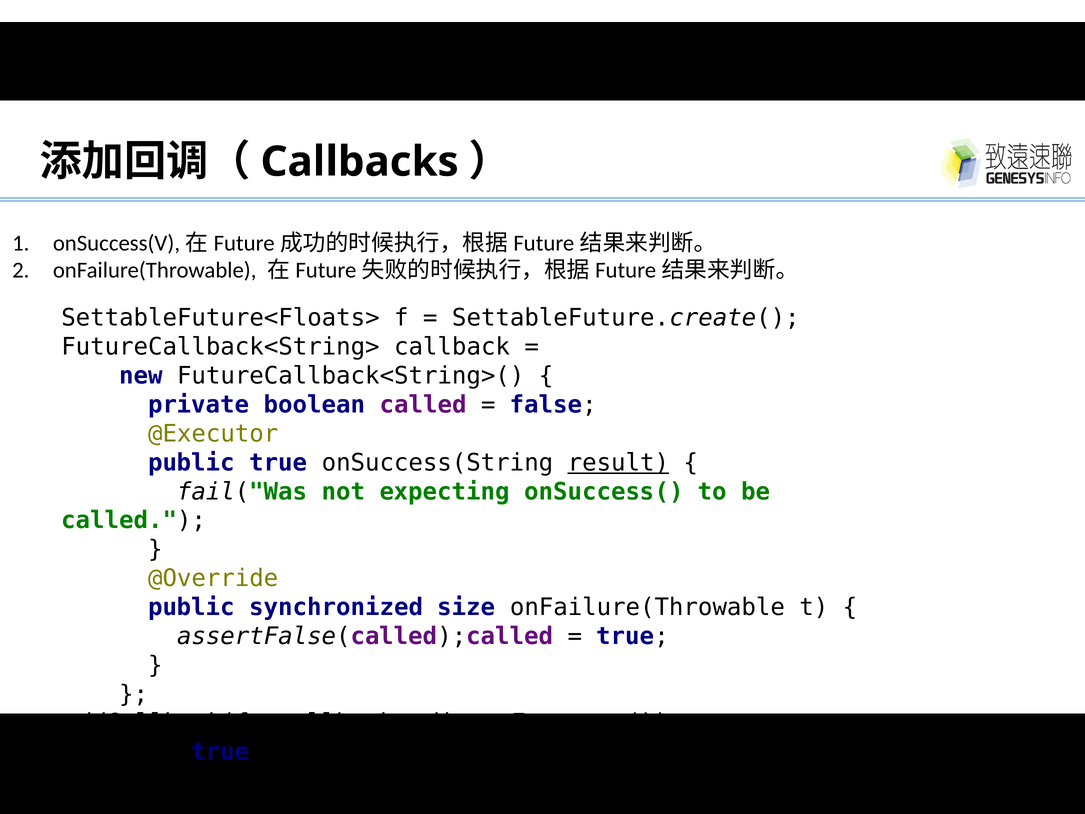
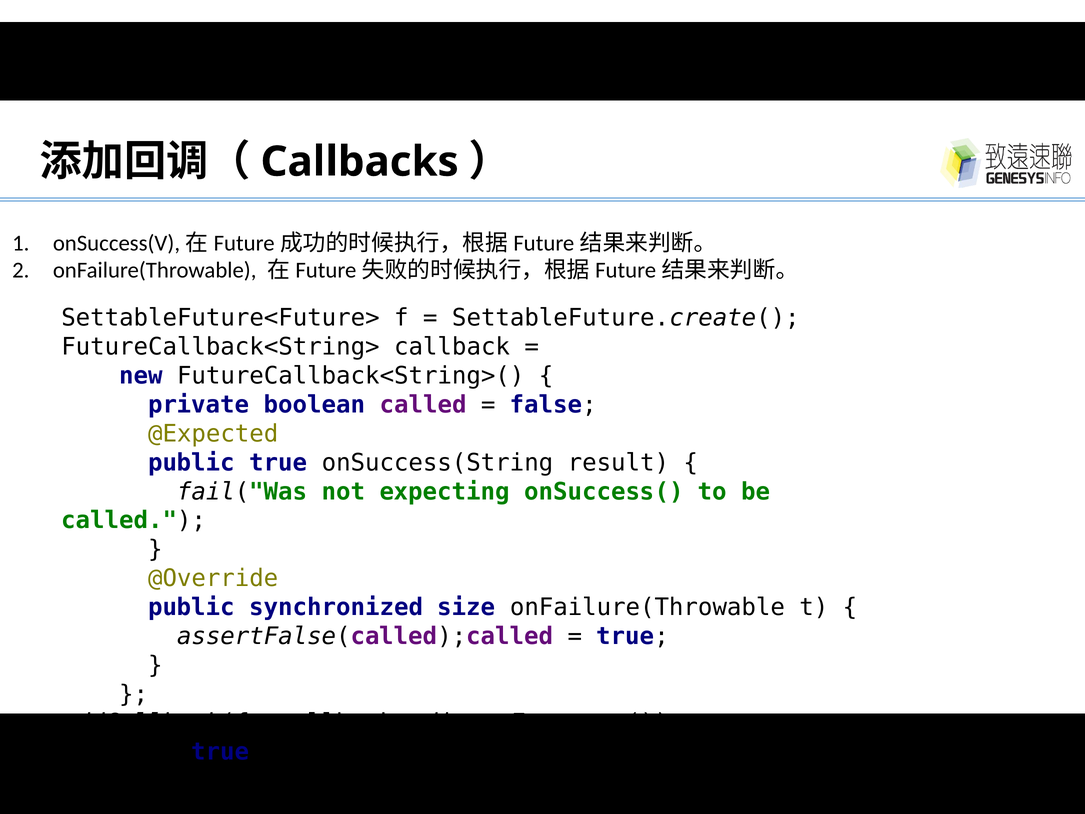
SettableFuture<Floats>: SettableFuture<Floats> -> SettableFuture<Future> (220, 318)
@Executor: @Executor -> @Expected (213, 434)
result underline: present -> none (618, 463)
